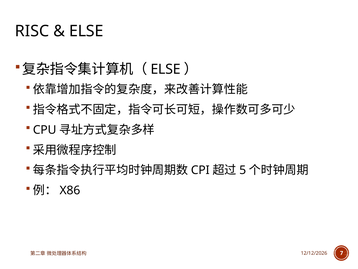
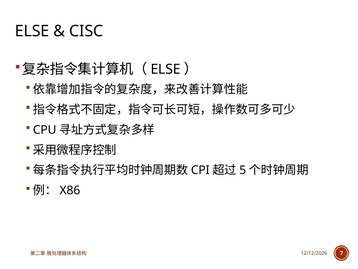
RISC: RISC -> ELSE (32, 31)
ELSE: ELSE -> CISC (86, 31)
